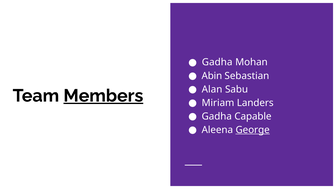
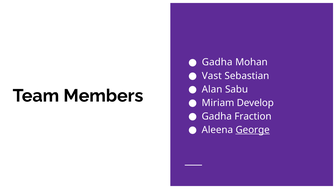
Abin: Abin -> Vast (212, 76)
Members underline: present -> none (103, 96)
Landers: Landers -> Develop (255, 103)
Capable: Capable -> Fraction (253, 116)
